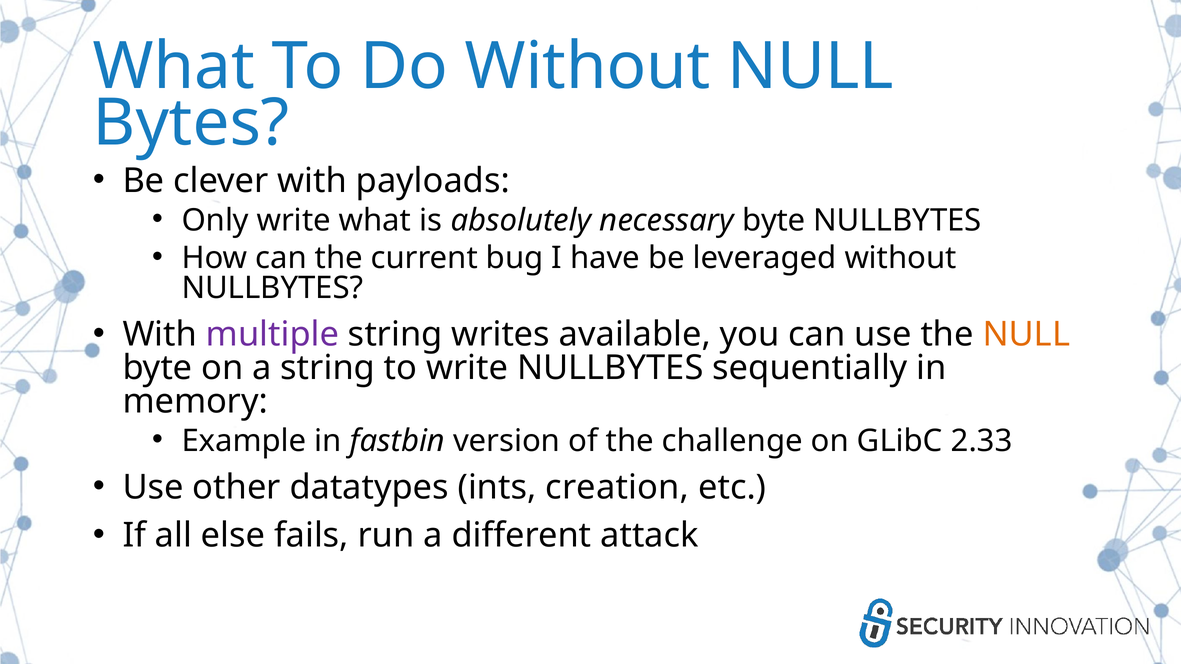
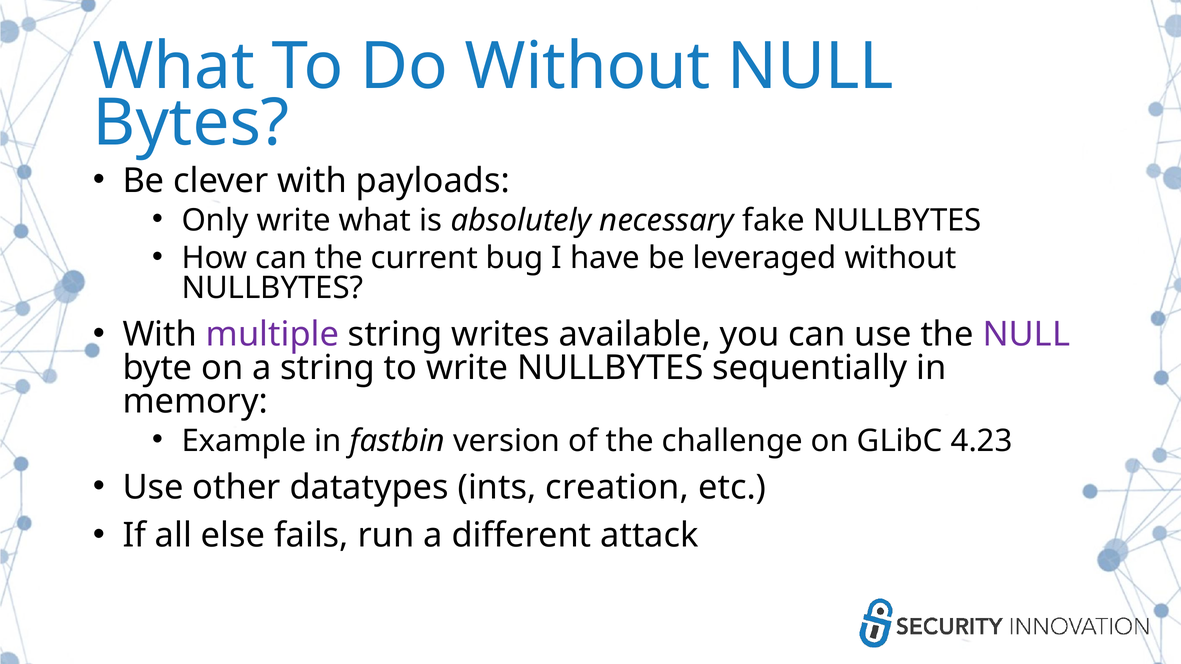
necessary byte: byte -> fake (774, 220)
NULL colour: orange -> purple (1026, 335)
2.33: 2.33 -> 4.23 (982, 441)
